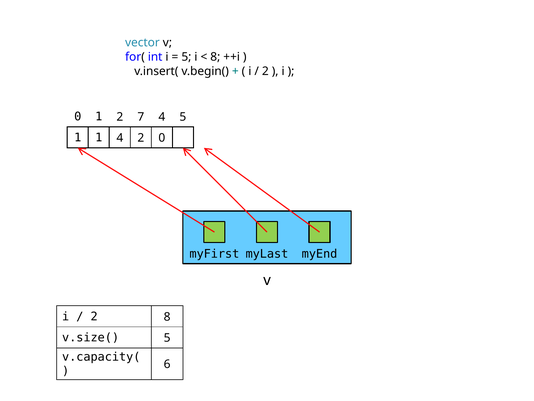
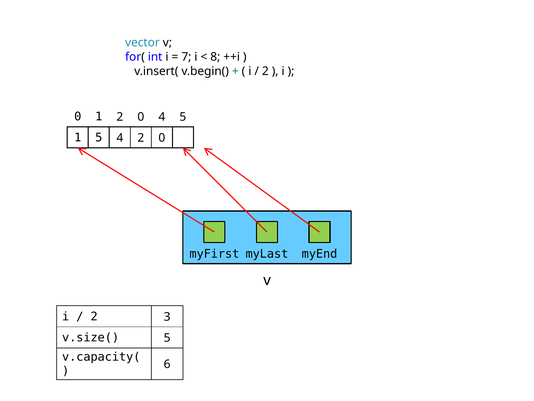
5: 5 -> 7 (186, 57)
1 2 7: 7 -> 0 (141, 117)
1 1: 1 -> 5 (99, 137)
2 8: 8 -> 3 (167, 317)
